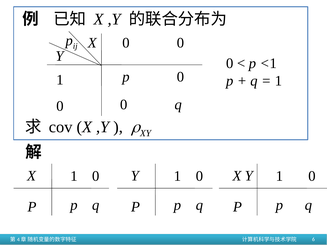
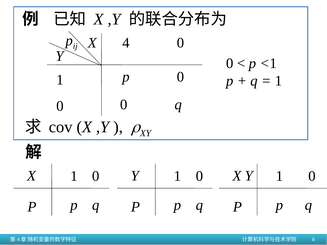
0: 0 -> 4 (126, 43)
